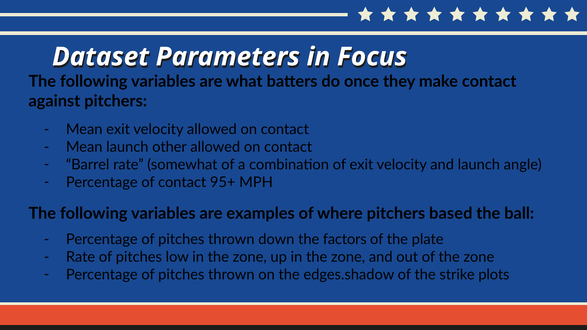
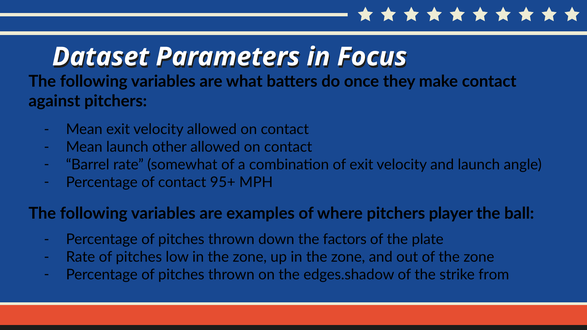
based: based -> player (451, 214)
plots: plots -> from (494, 275)
